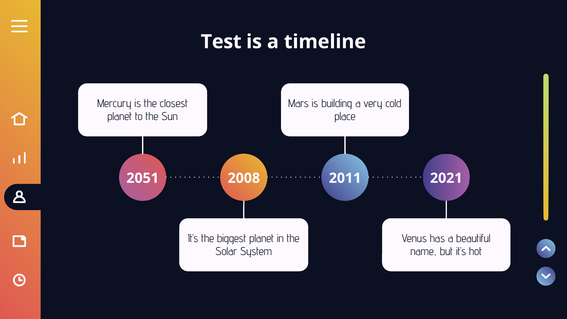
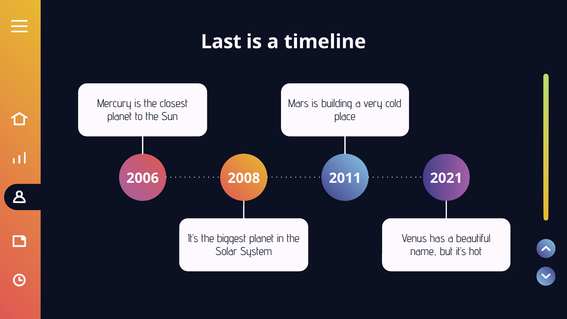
Test: Test -> Last (221, 42)
2051: 2051 -> 2006 (143, 178)
